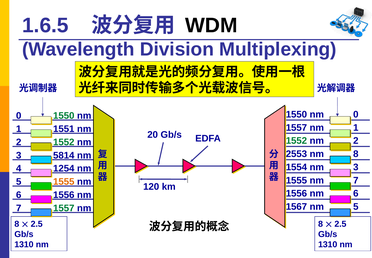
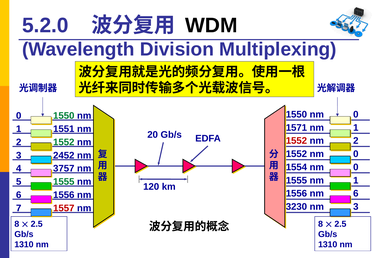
1.6.5: 1.6.5 -> 5.2.0 (45, 25)
1557: 1557 -> 1571 (296, 127)
1552 colour: green -> red (296, 141)
2553: 2553 -> 1552 (296, 154)
8: 8 -> 0 (356, 154)
5814: 5814 -> 2452 (64, 155)
1554 nm 3: 3 -> 0 (356, 167)
1254: 1254 -> 3757 (64, 168)
1555 nm 7: 7 -> 1 (356, 180)
1555 colour: orange -> green (64, 181)
1567: 1567 -> 3230 (296, 206)
5: 5 -> 3 (356, 206)
1557 colour: green -> red (64, 208)
